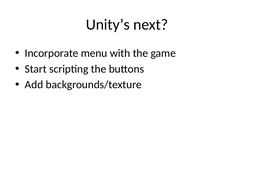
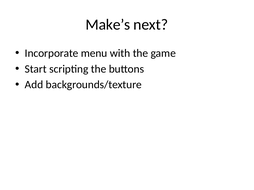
Unity’s: Unity’s -> Make’s (108, 25)
